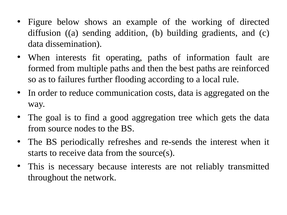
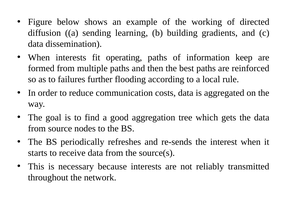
addition: addition -> learning (132, 33)
fault: fault -> keep (244, 57)
